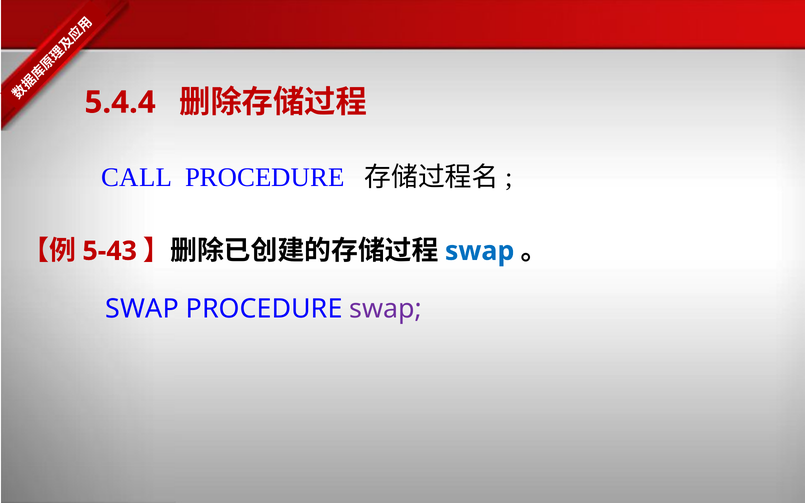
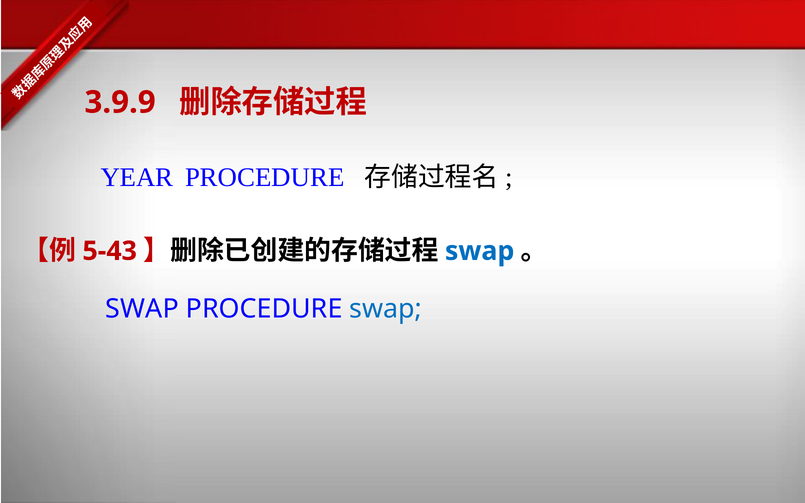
5.4.4: 5.4.4 -> 3.9.9 (120, 102)
CALL: CALL -> YEAR (137, 178)
swap colour: purple -> blue (386, 309)
